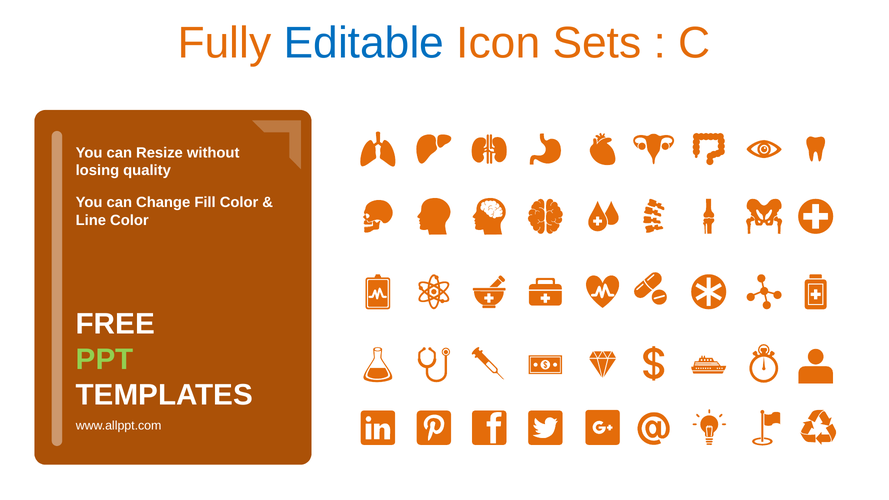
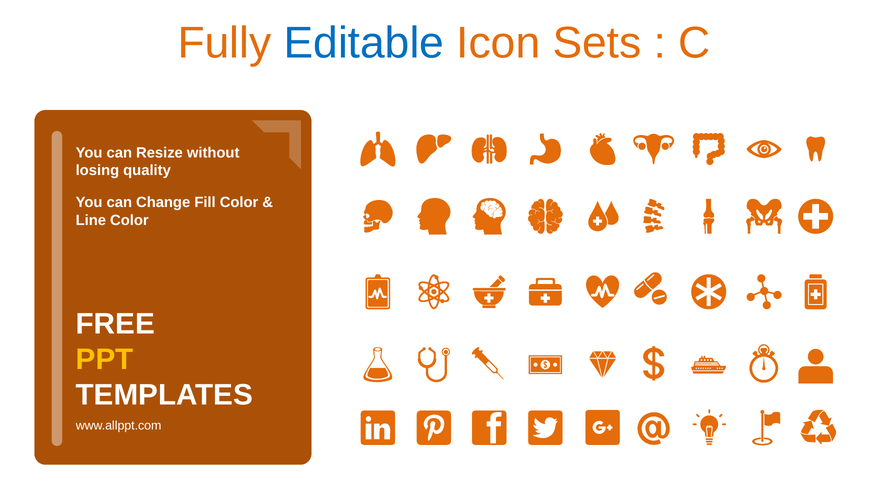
PPT colour: light green -> yellow (105, 359)
